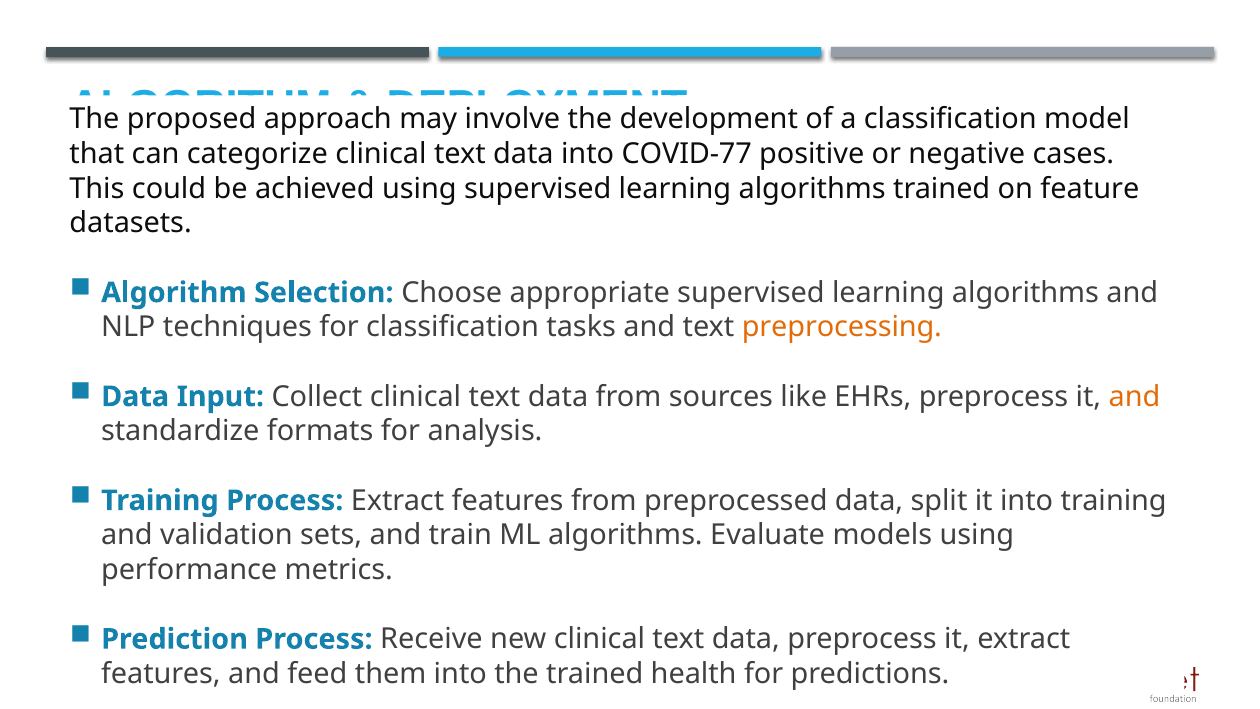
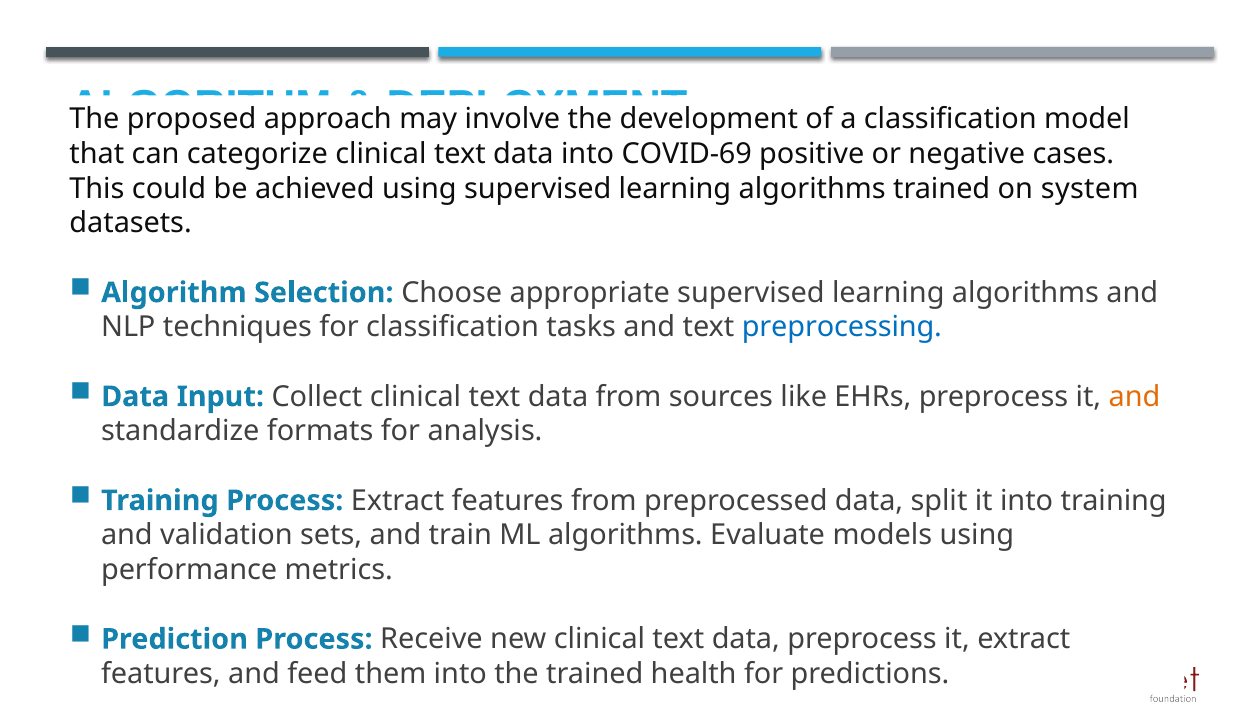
COVID-77: COVID-77 -> COVID-69 (687, 154)
feature: feature -> system (1090, 189)
preprocessing colour: orange -> blue (842, 327)
